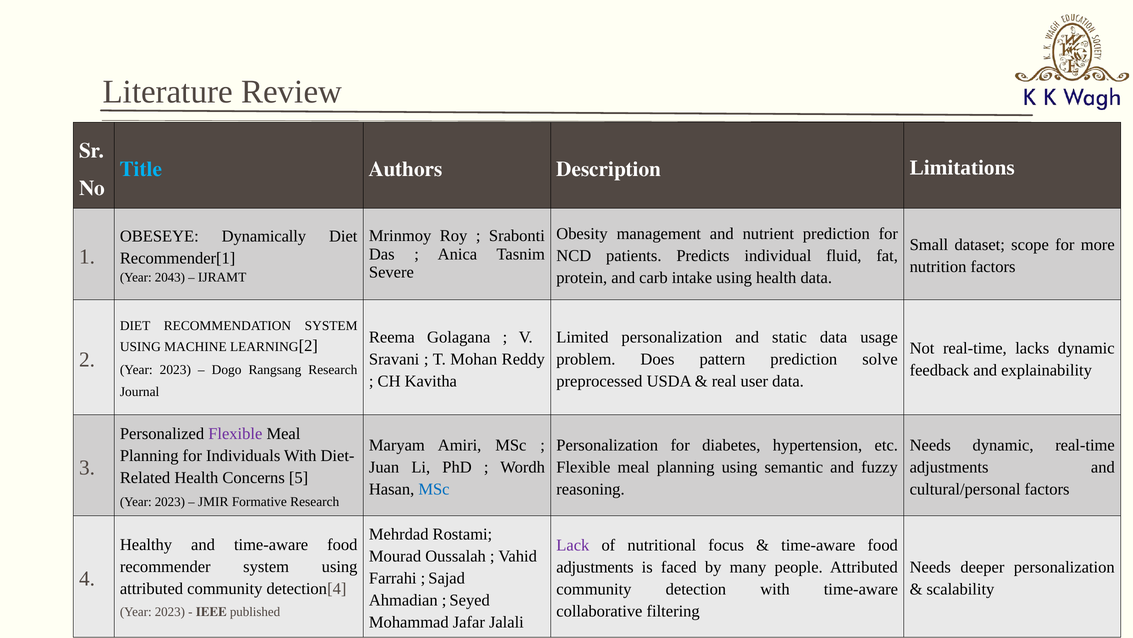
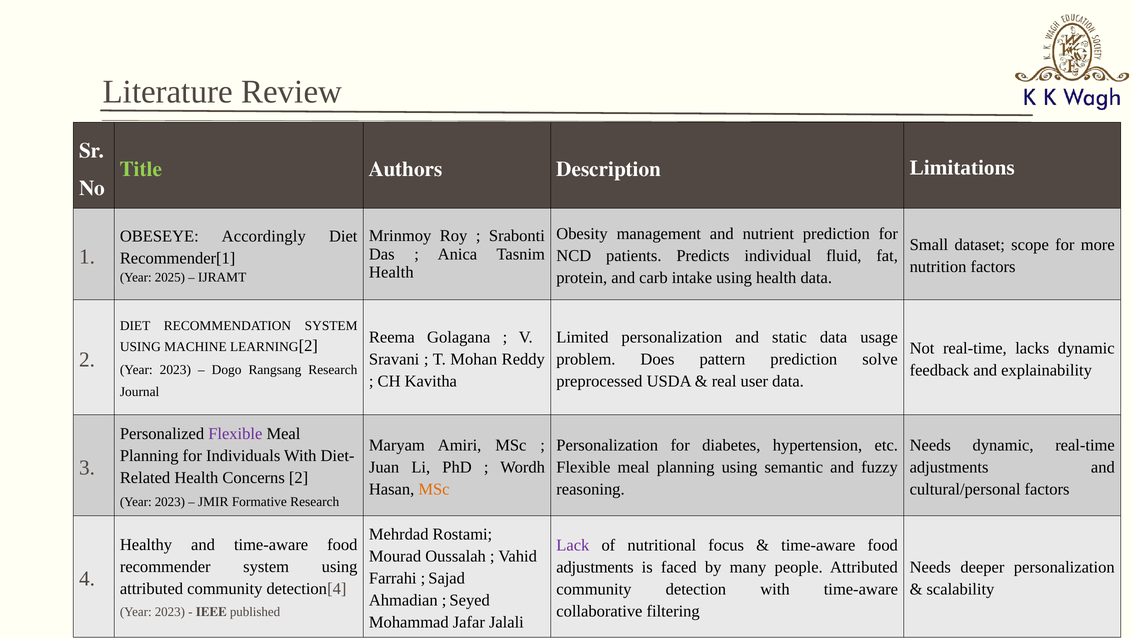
Title colour: light blue -> light green (141, 169)
Dynamically: Dynamically -> Accordingly (264, 236)
Severe: Severe -> Health (391, 272)
2043: 2043 -> 2025 (170, 277)
Concerns 5: 5 -> 2 (299, 477)
MSc colour: blue -> orange (434, 489)
